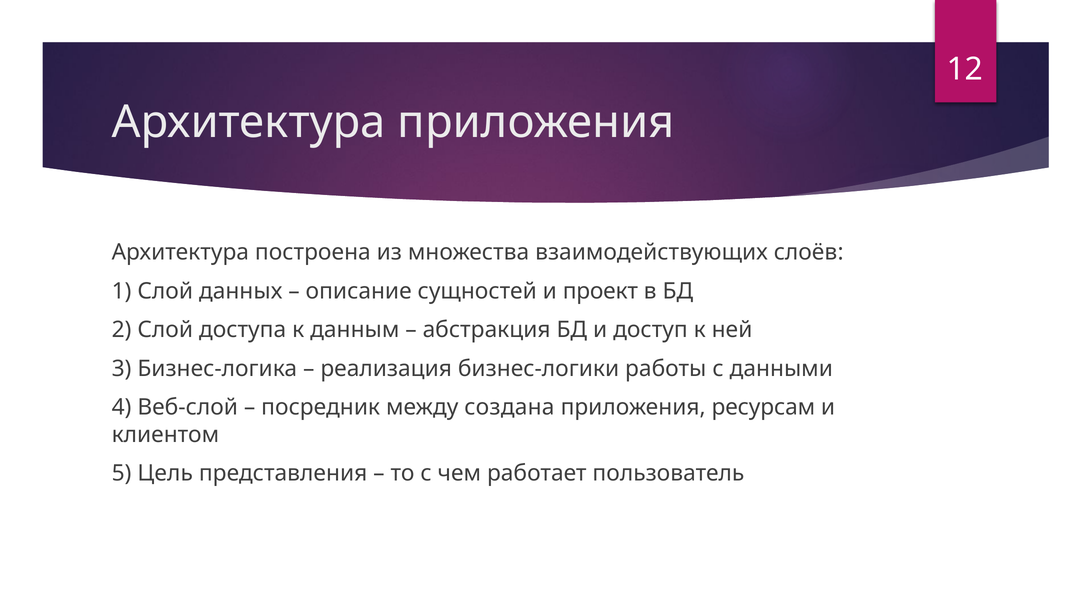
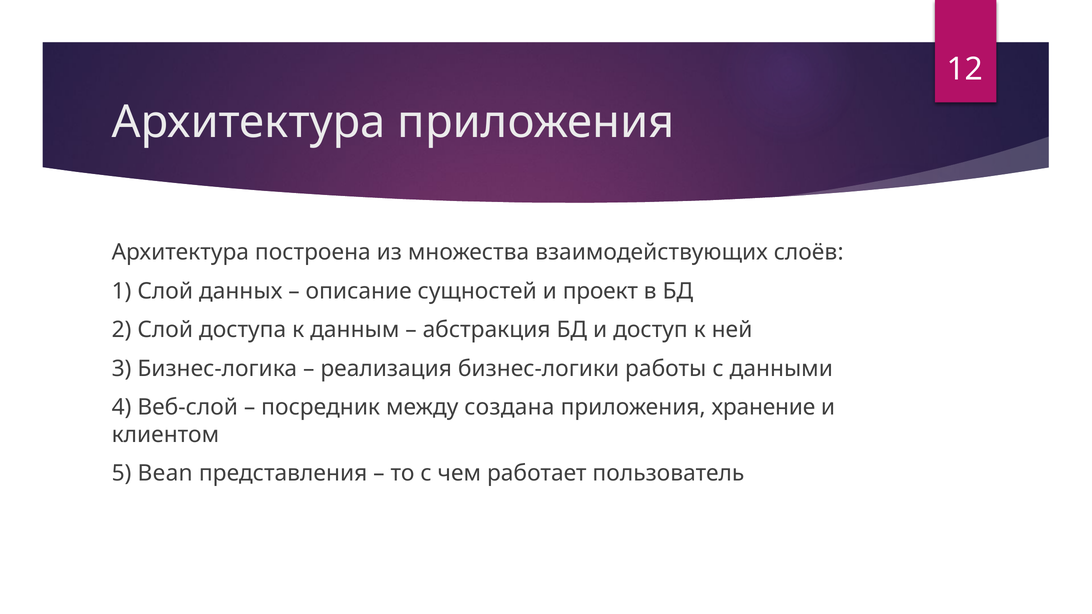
ресурсам: ресурсам -> хранение (763, 407)
Цель: Цель -> Bean (165, 474)
